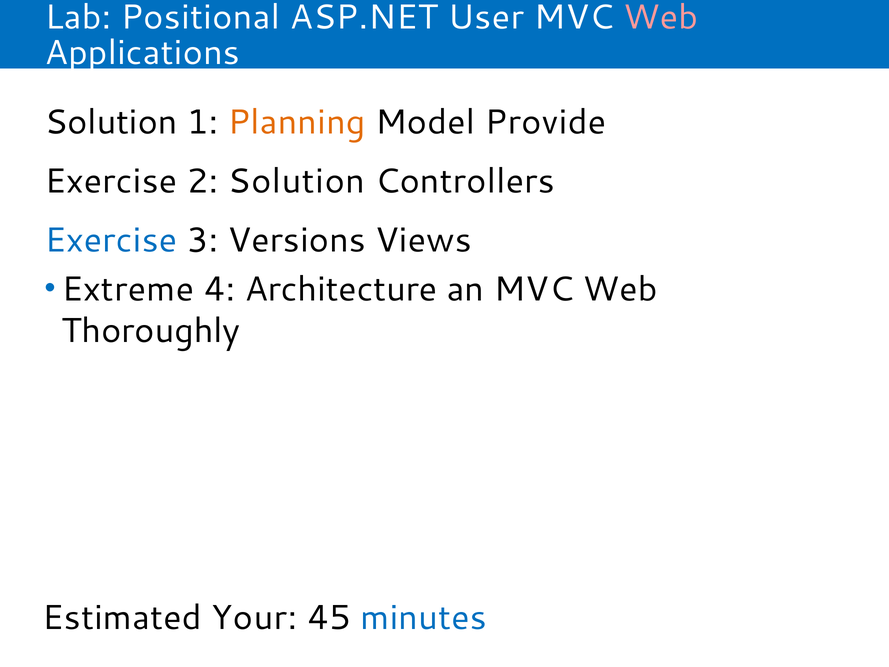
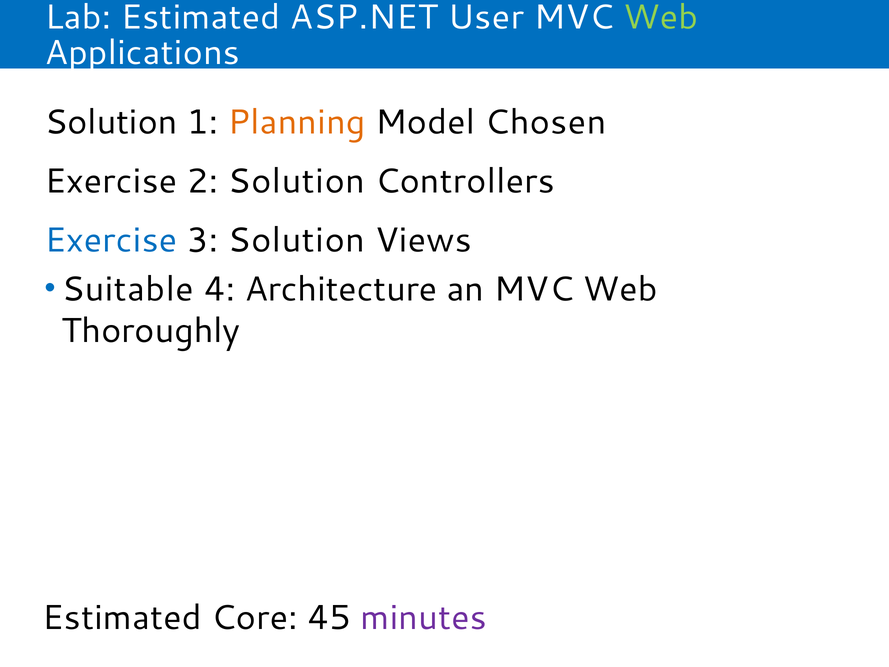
Lab Positional: Positional -> Estimated (200, 17)
Web colour: pink -> light green (661, 17)
Provide: Provide -> Chosen (546, 122)
3 Versions: Versions -> Solution (297, 240)
Extreme: Extreme -> Suitable (128, 289)
Your: Your -> Core (254, 617)
minutes colour: blue -> purple (424, 617)
